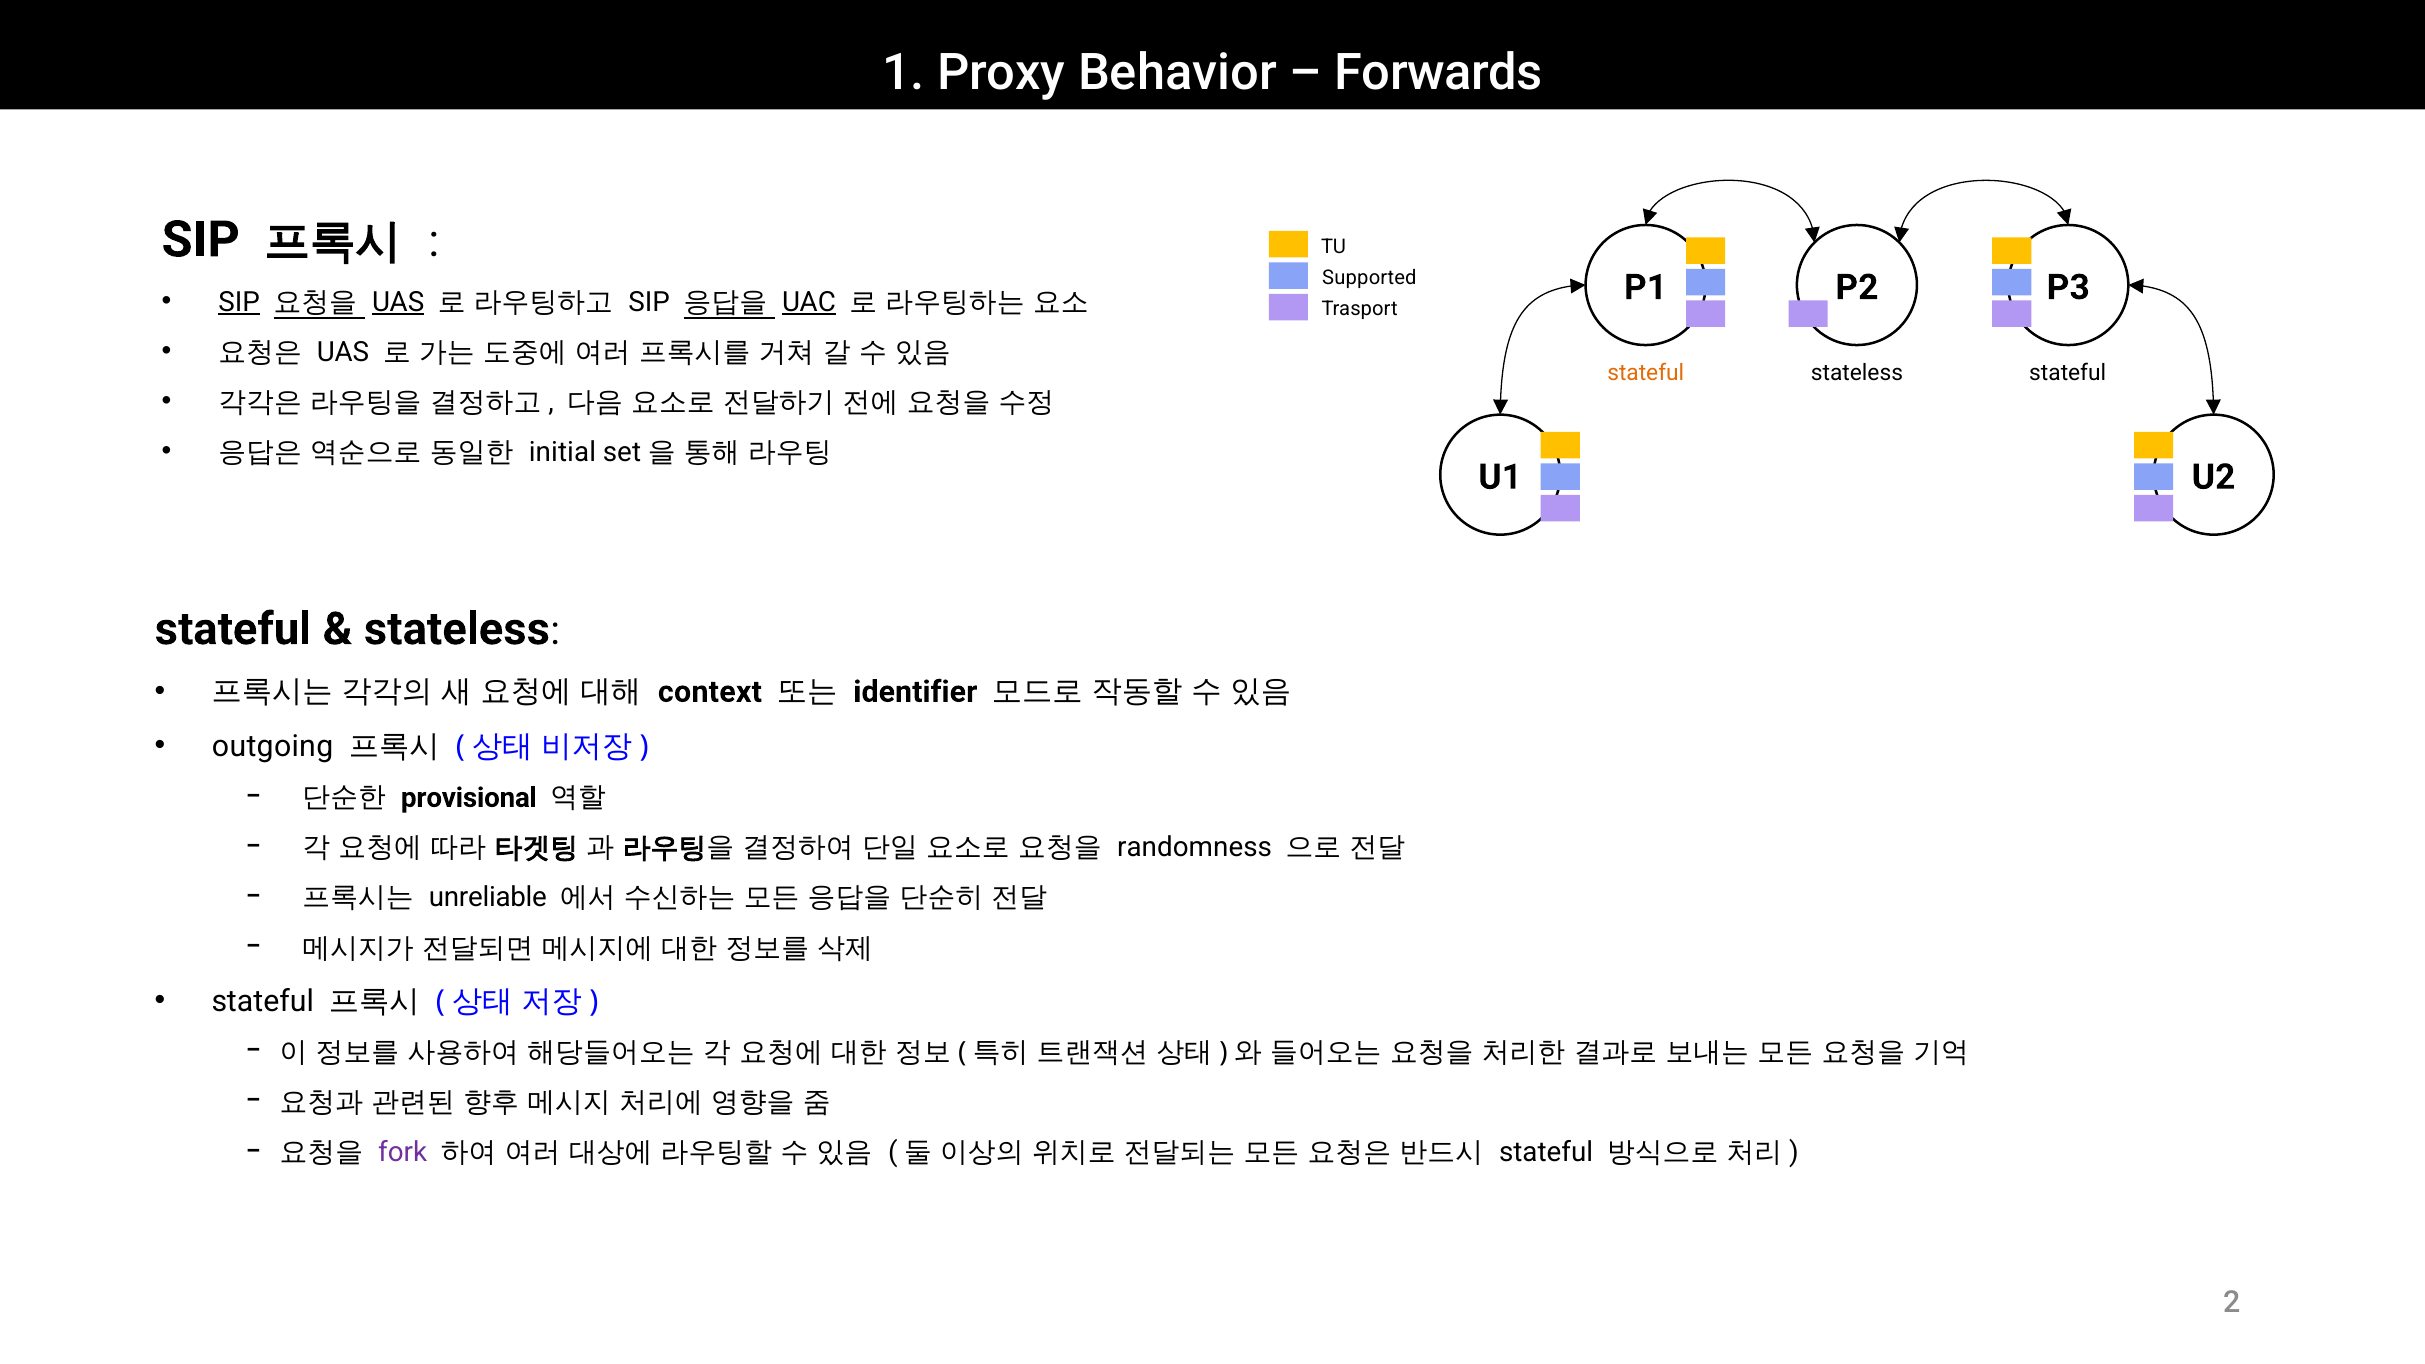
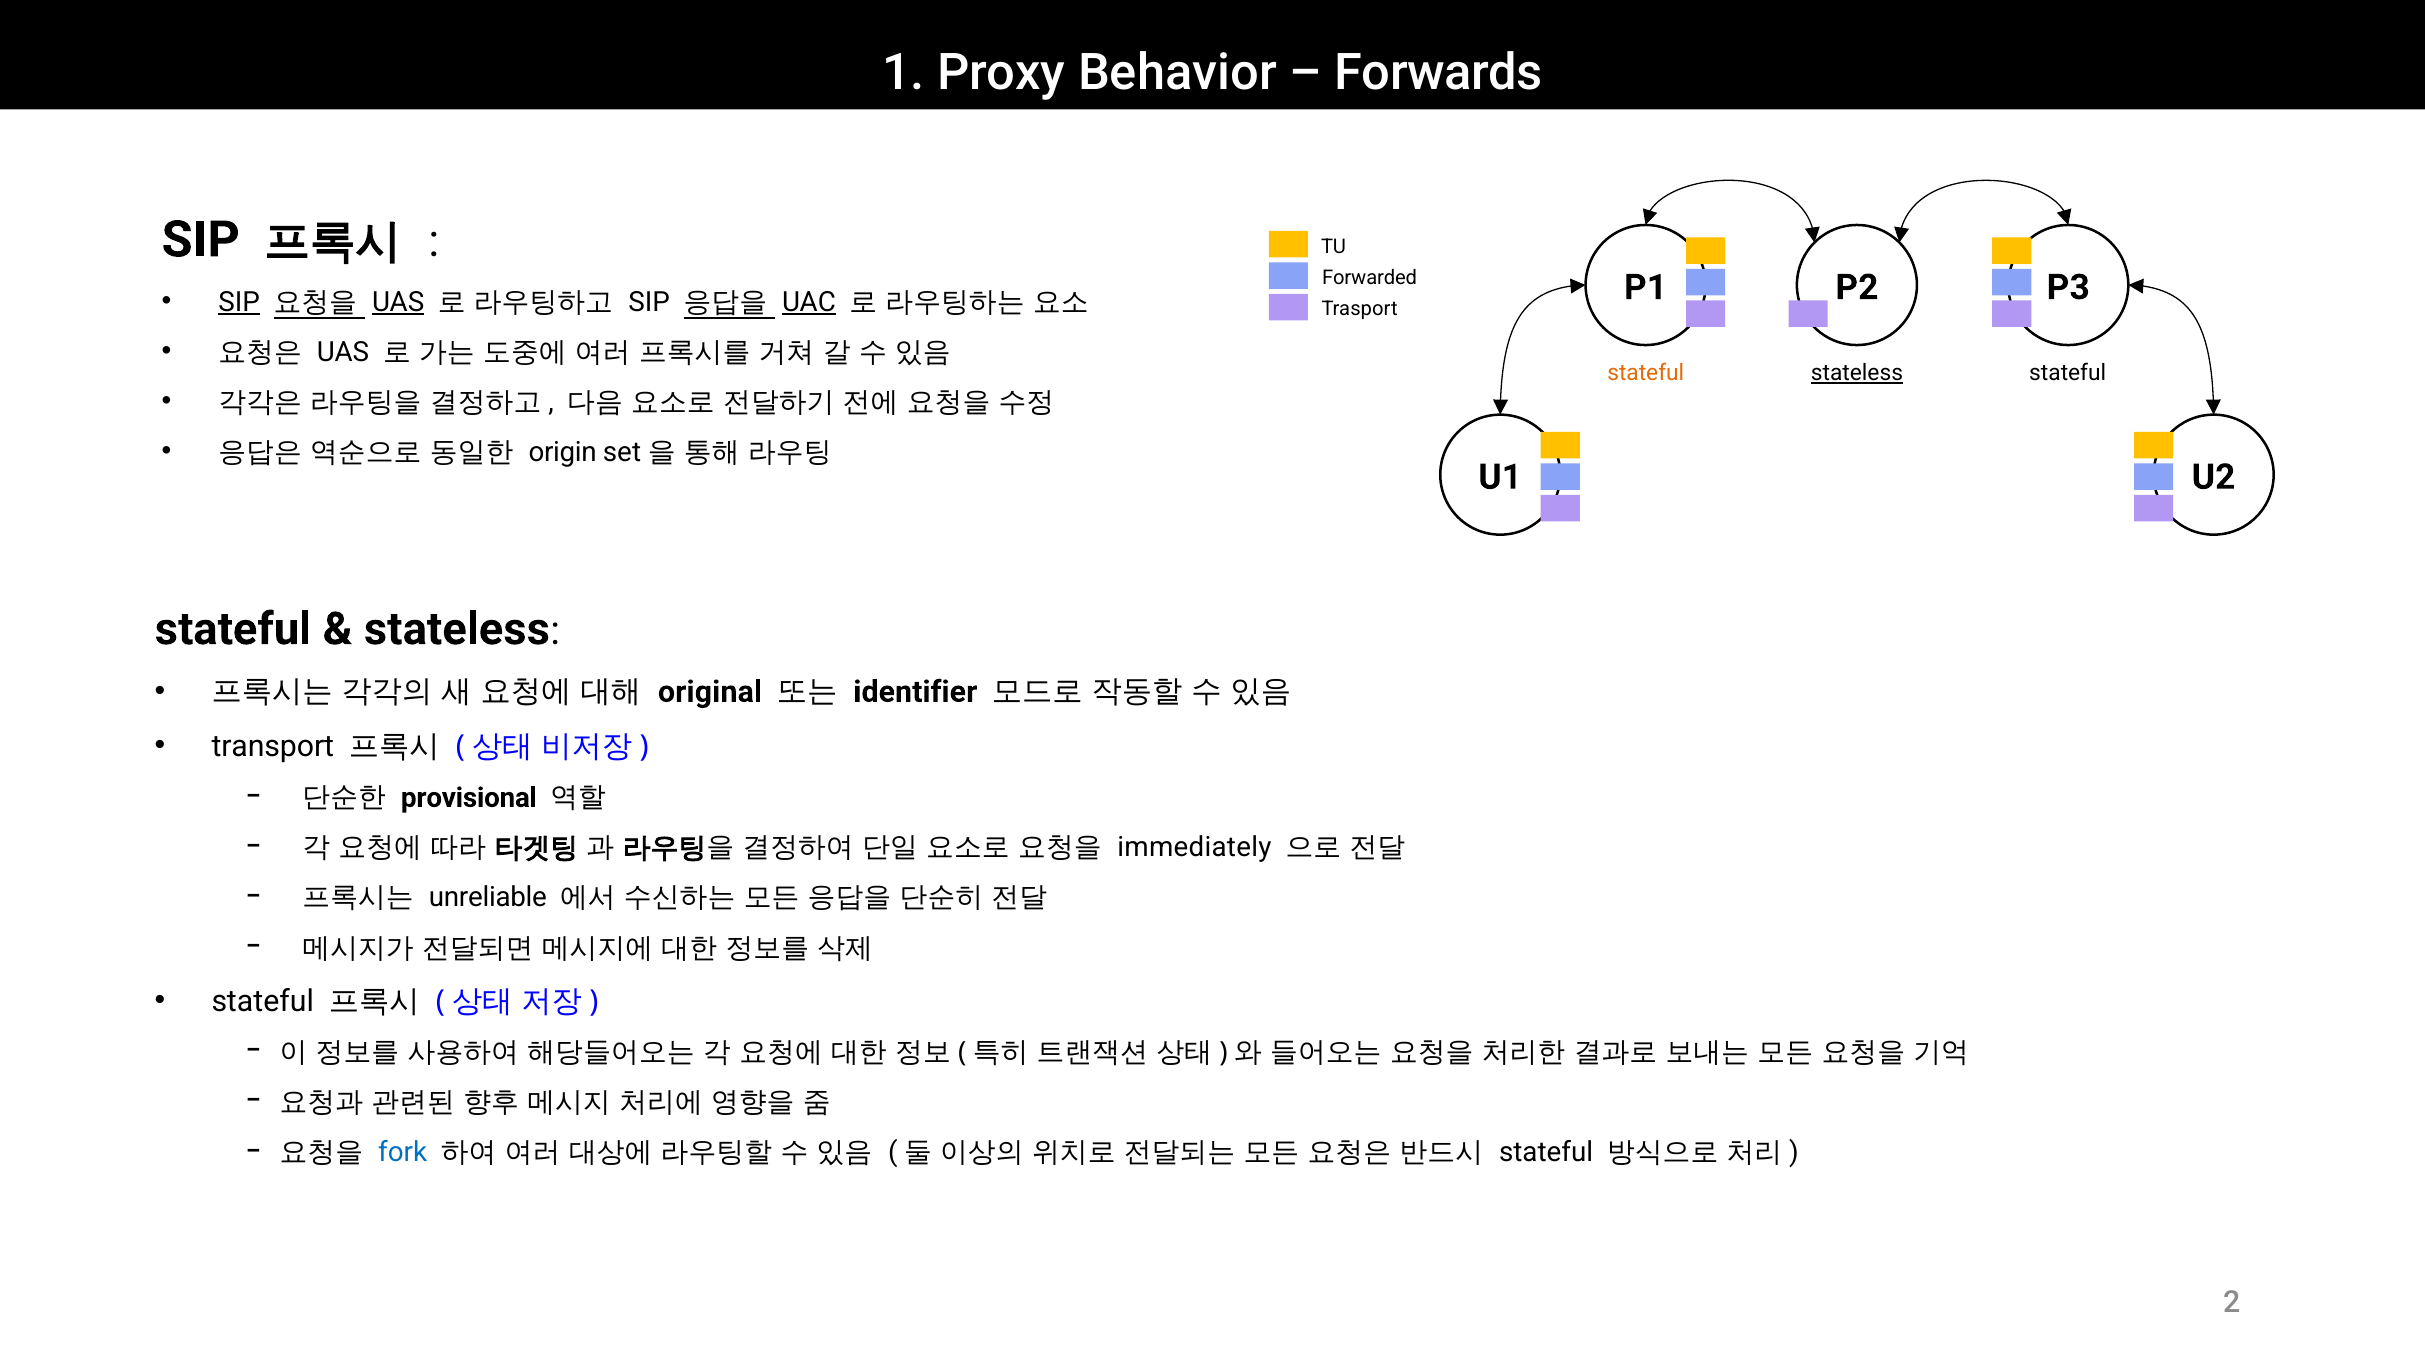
Supported: Supported -> Forwarded (1370, 278)
stateless underline: none -> present (1857, 373)
initial: initial -> origin (563, 452)
context: context -> original (710, 692)
outgoing: outgoing -> transport (273, 746)
randomness: randomness -> immediately (1194, 848)
fork colour: purple -> blue (403, 1153)
